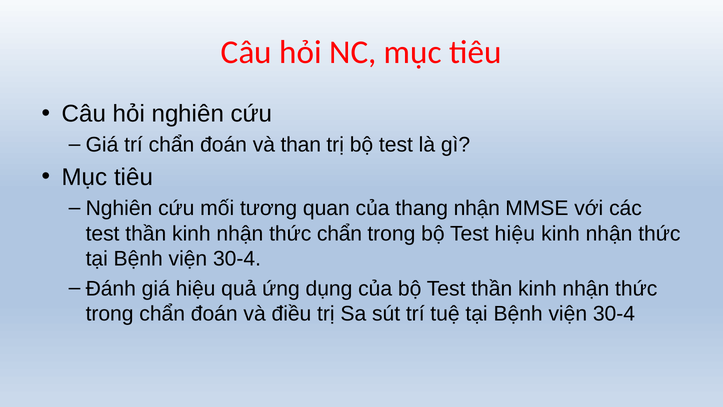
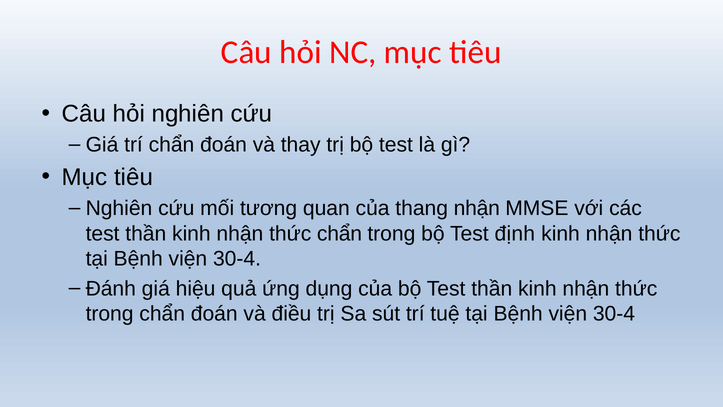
than: than -> thay (301, 145)
Test hiệu: hiệu -> định (515, 234)
